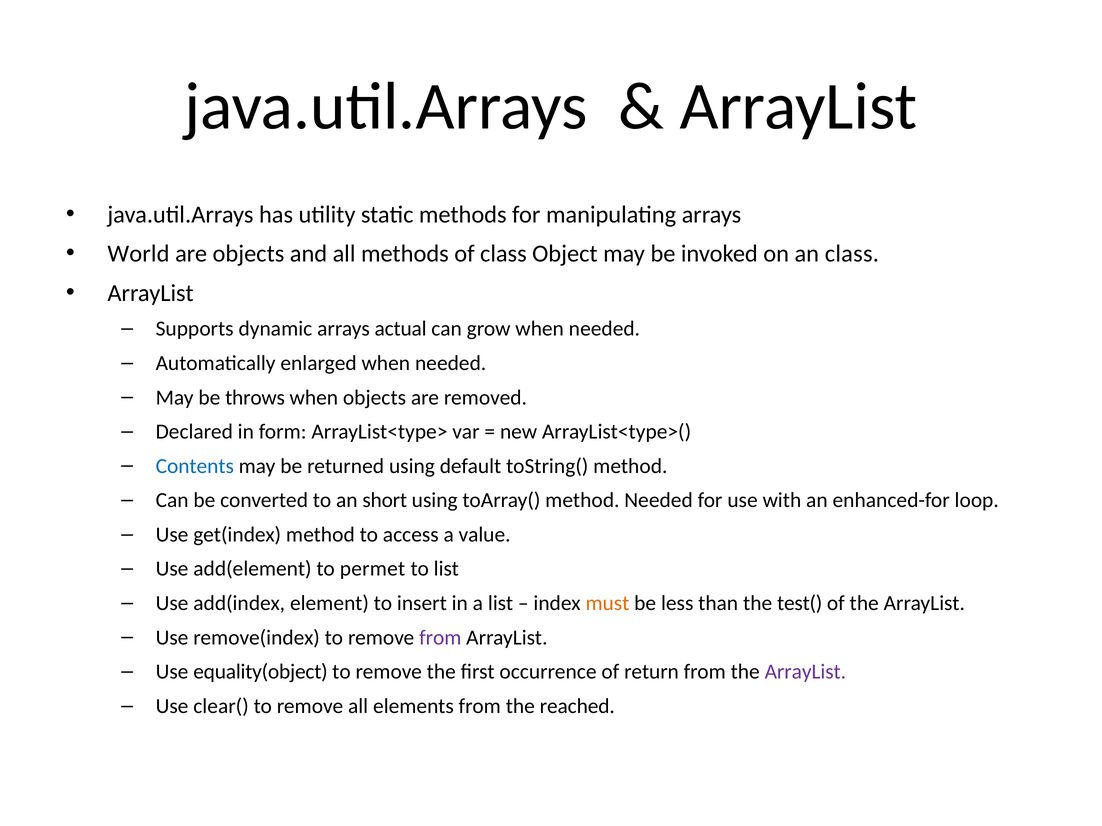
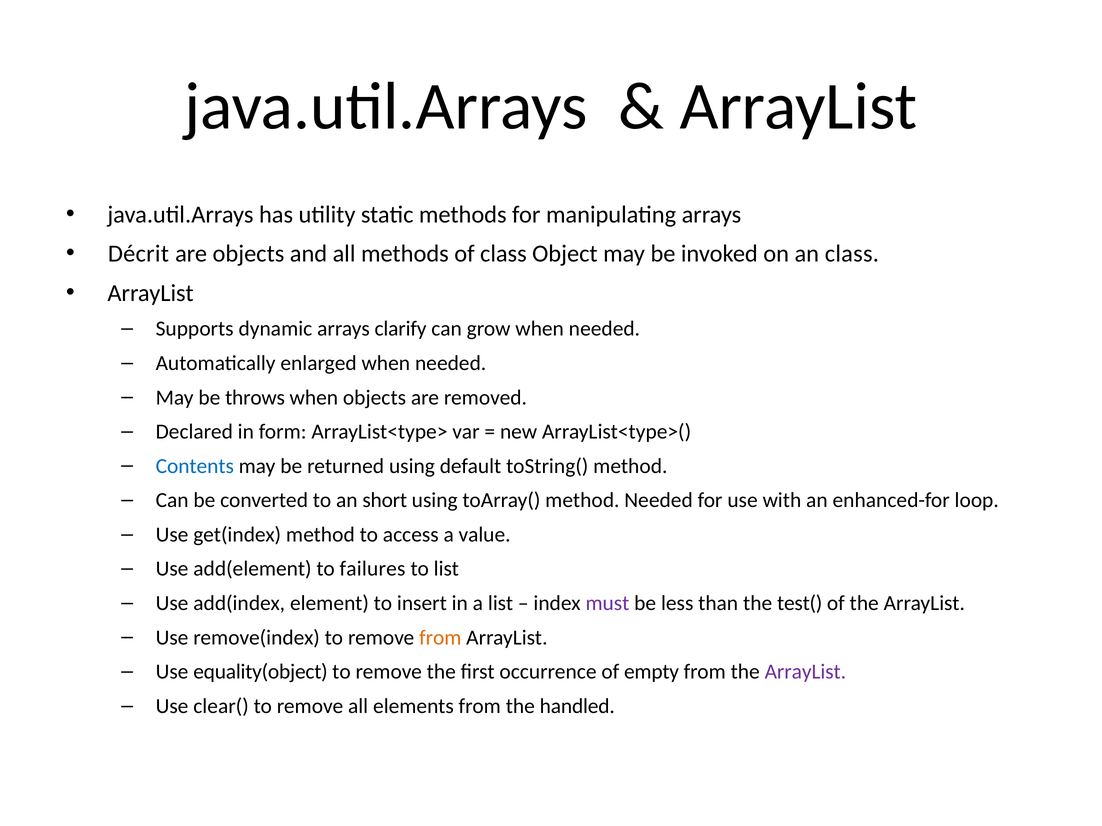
World: World -> Décrit (138, 254)
actual: actual -> clarify (401, 329)
permet: permet -> failures (373, 569)
must colour: orange -> purple (607, 604)
from colour: purple -> orange (440, 638)
return: return -> empty (652, 672)
reached: reached -> handled (577, 707)
